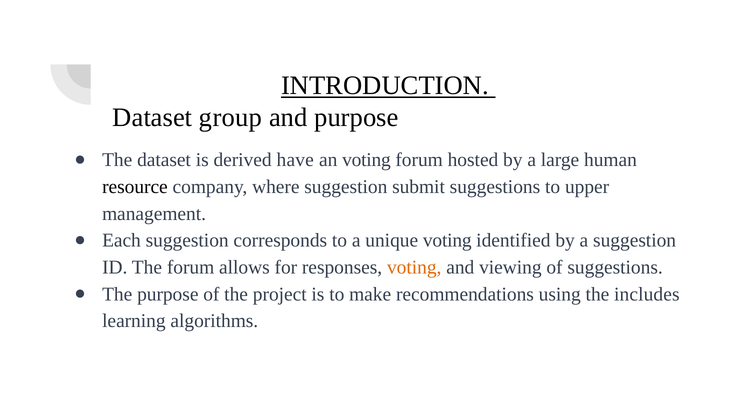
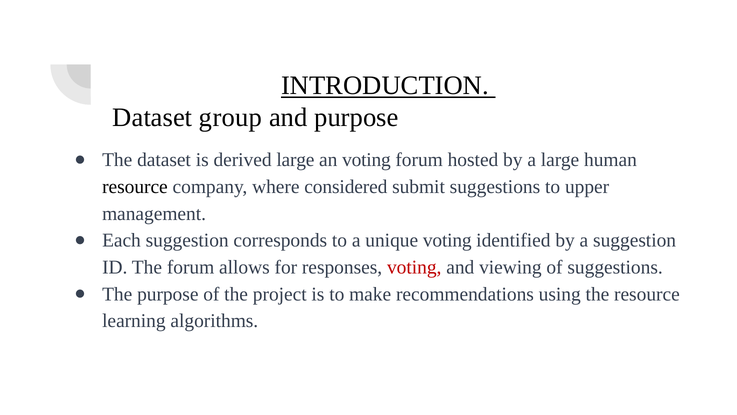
derived have: have -> large (295, 160)
where suggestion: suggestion -> considered (346, 187)
voting colour: orange -> red (414, 267)
the includes: includes -> resource (647, 294)
